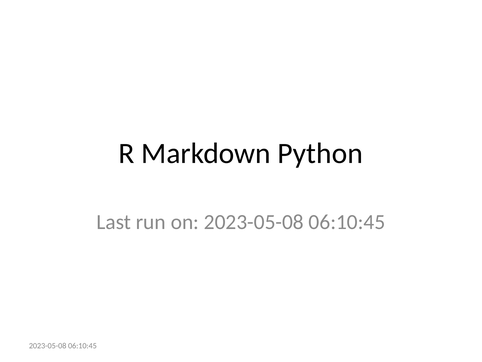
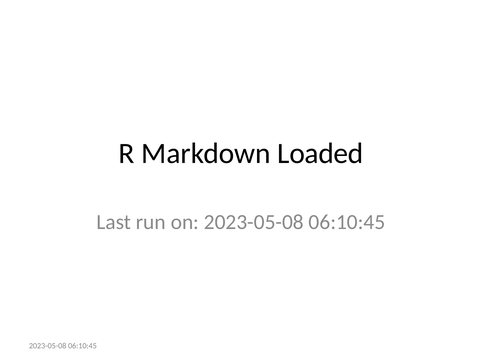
Python: Python -> Loaded (320, 153)
